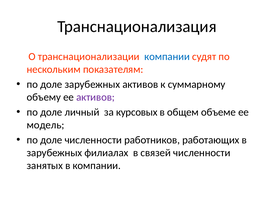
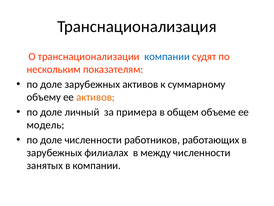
активов colour: purple -> orange (96, 97)
курсовых: курсовых -> примера (137, 112)
связей: связей -> между (156, 152)
